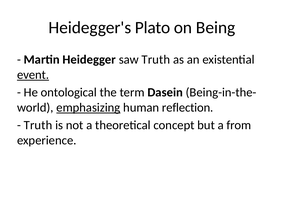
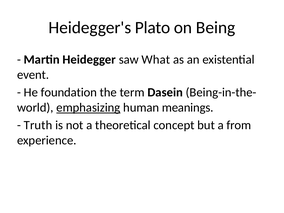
saw Truth: Truth -> What (156, 60)
event underline: present -> none (33, 75)
ontological: ontological -> foundation (69, 92)
reflection: reflection -> meanings (188, 108)
